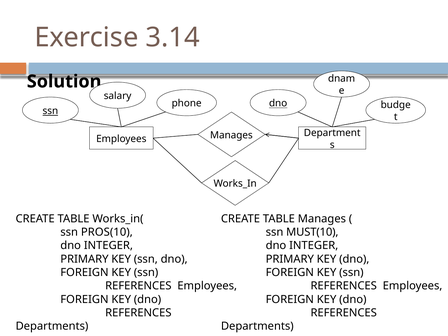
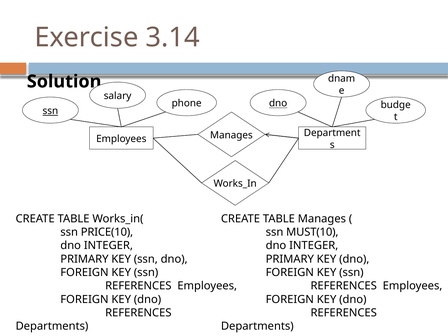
PROS(10: PROS(10 -> PRICE(10 (107, 232)
